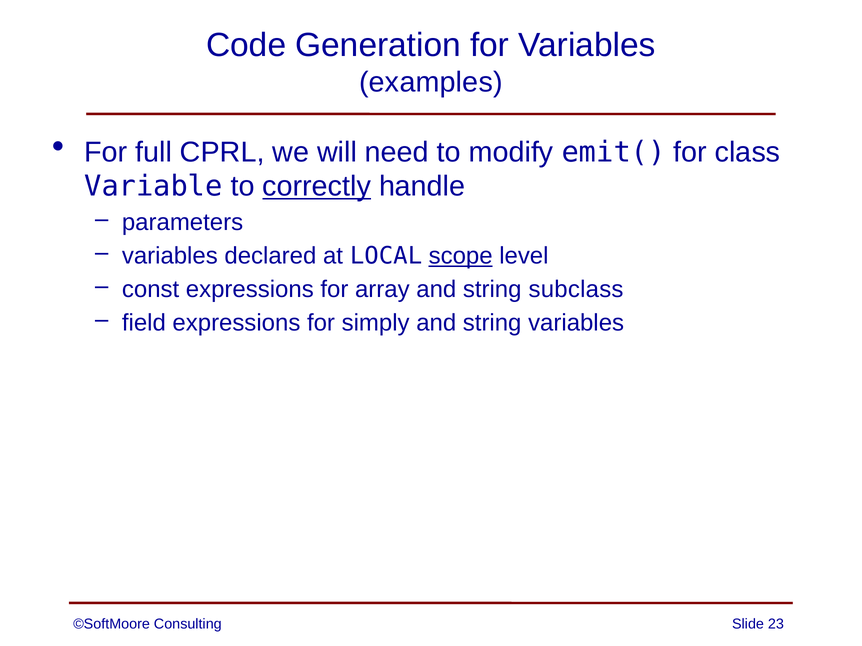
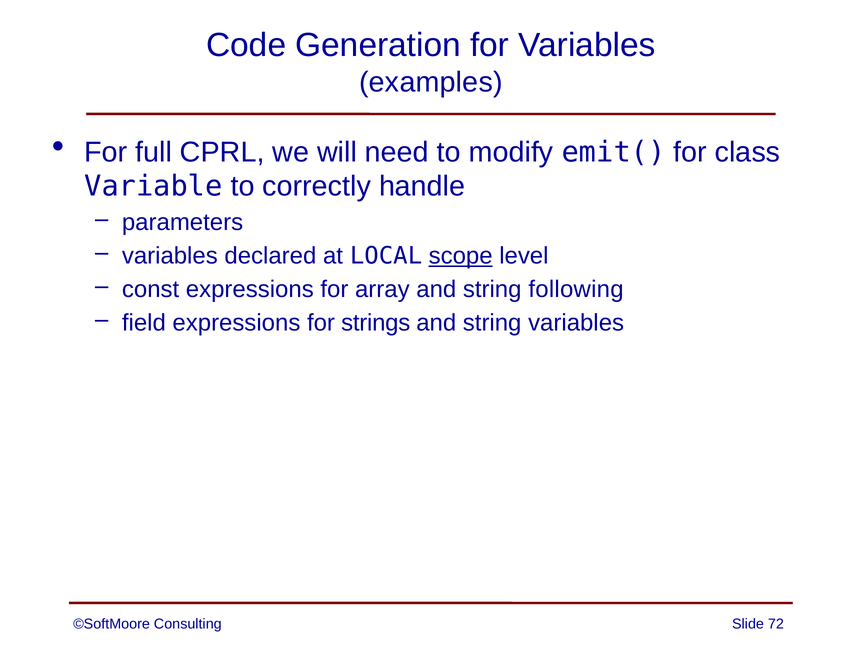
correctly underline: present -> none (317, 187)
subclass: subclass -> following (576, 290)
simply: simply -> strings (376, 323)
23: 23 -> 72 (776, 625)
